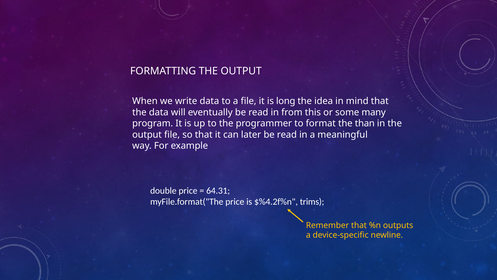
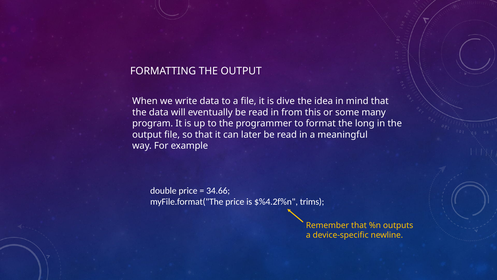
long: long -> dive (286, 101)
than: than -> long (365, 123)
64.31: 64.31 -> 34.66 (218, 190)
